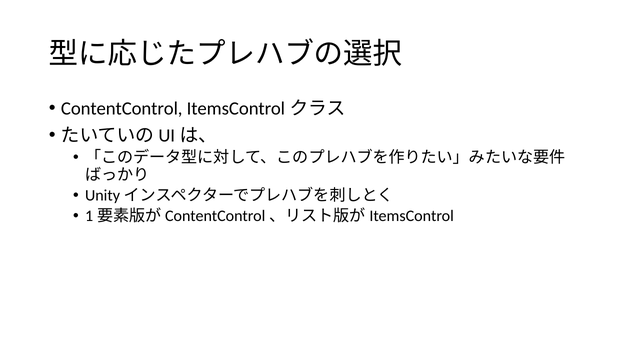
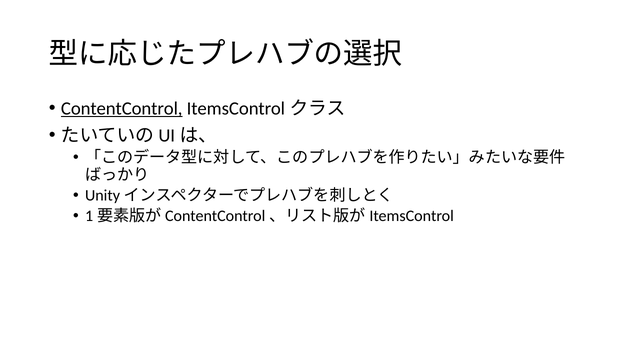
ContentControl underline: none -> present (122, 109)
